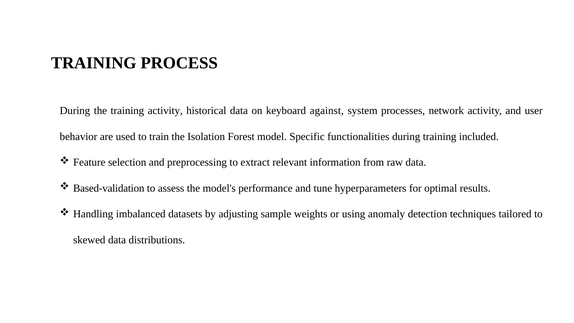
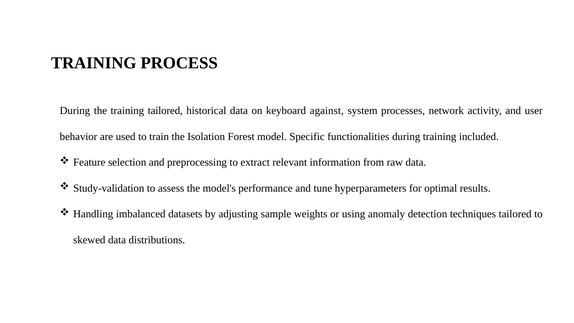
training activity: activity -> tailored (165, 111)
Based-validation: Based-validation -> Study-validation (109, 188)
